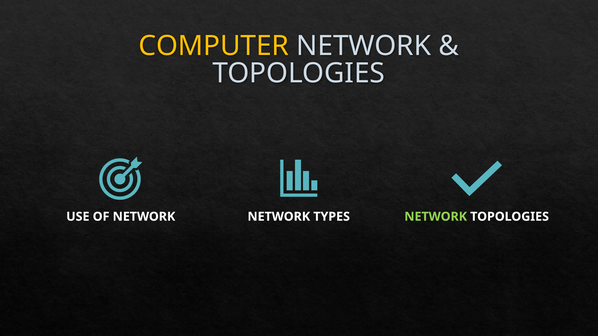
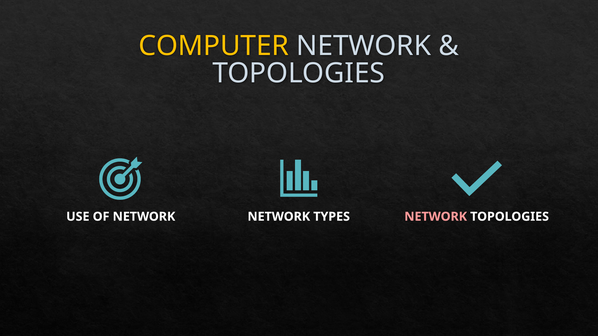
NETWORK colour: light green -> pink (436, 217)
